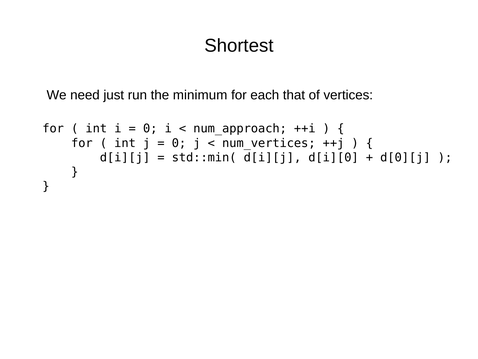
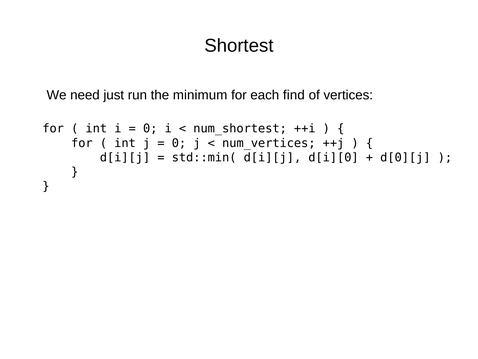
that: that -> find (294, 95)
num_approach: num_approach -> num_shortest (240, 129)
